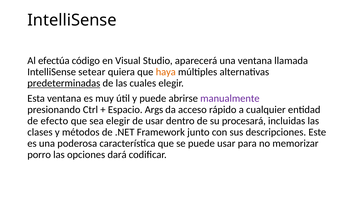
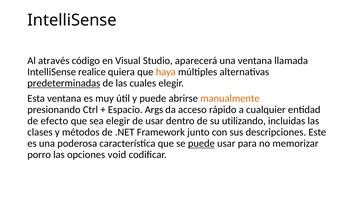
efectúa: efectúa -> através (54, 61)
setear: setear -> realice (92, 72)
manualmente colour: purple -> orange (230, 98)
procesará: procesará -> utilizando (244, 121)
puede underline: none -> present (201, 143)
dará: dará -> void (117, 155)
